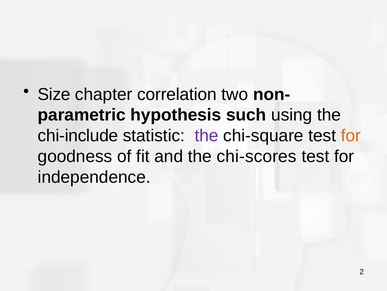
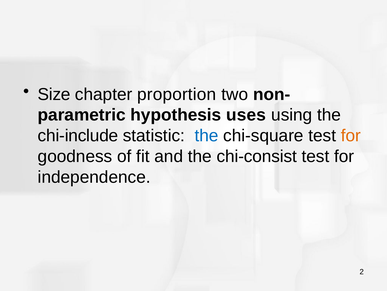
correlation: correlation -> proportion (177, 94)
such: such -> uses (246, 115)
the colour: purple -> blue (206, 135)
chi-scores: chi-scores -> chi-consist (257, 156)
